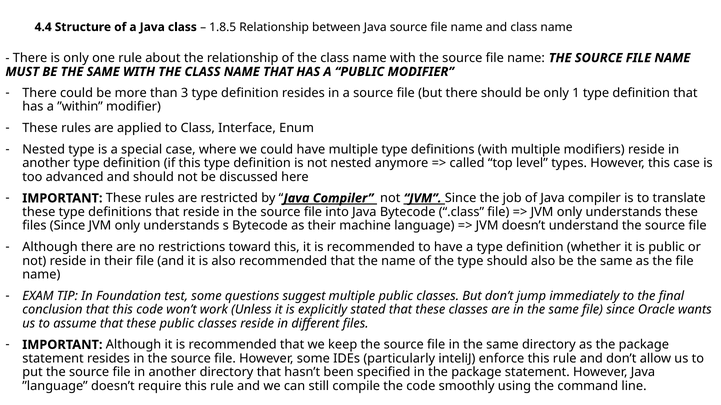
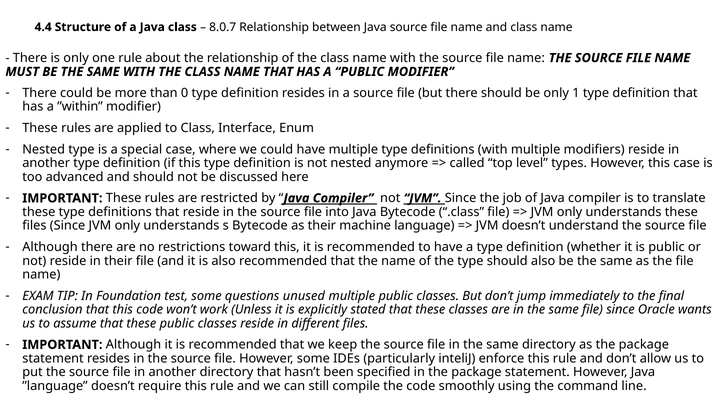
1.8.5: 1.8.5 -> 8.0.7 (223, 27)
3: 3 -> 0 (185, 93)
suggest: suggest -> unused (304, 296)
